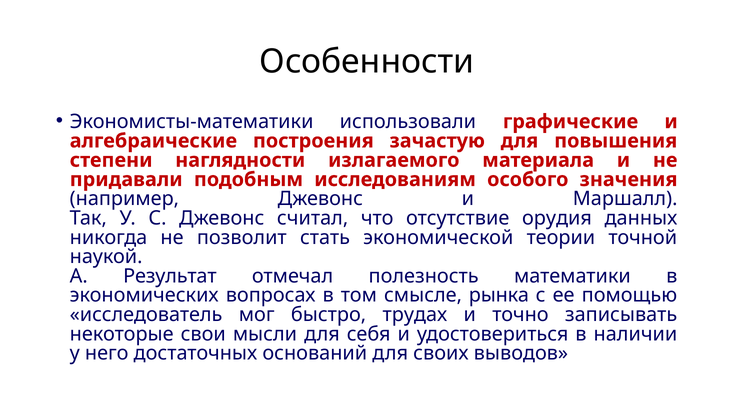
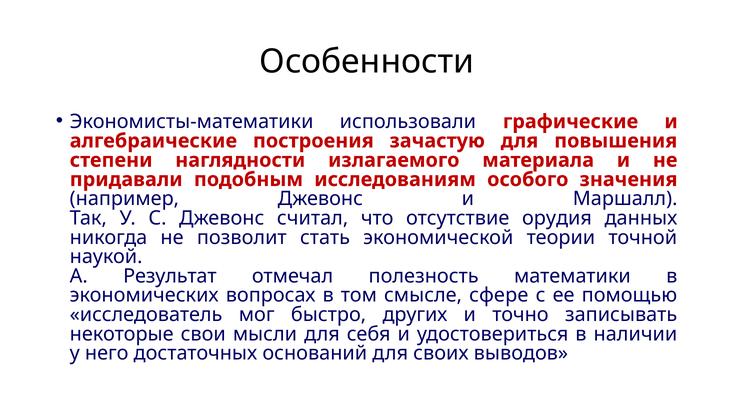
рынка: рынка -> сфере (499, 295)
трудах: трудах -> других (415, 315)
